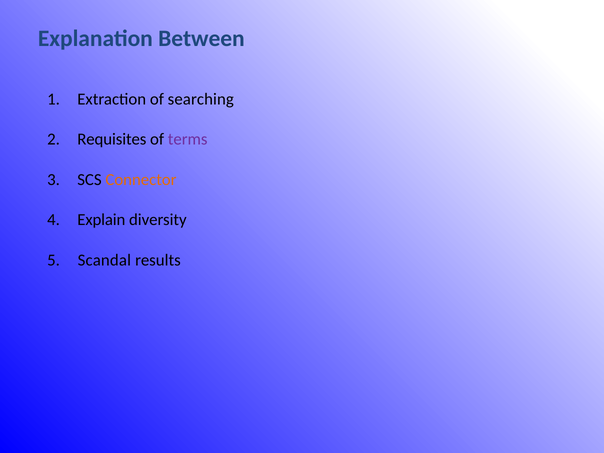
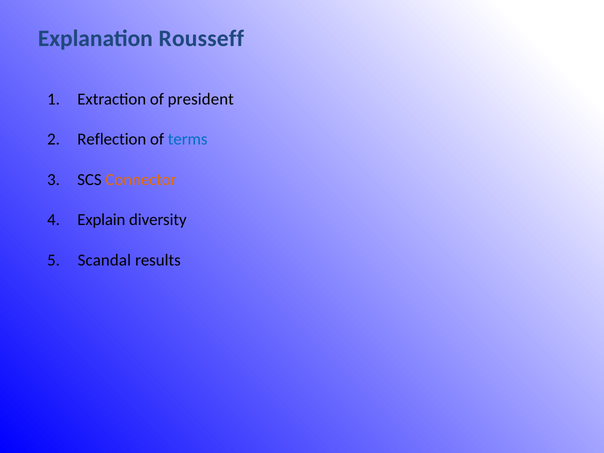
Between: Between -> Rousseff (201, 38)
searching: searching -> president (201, 99)
Requisites: Requisites -> Reflection (112, 139)
terms colour: purple -> blue (188, 139)
